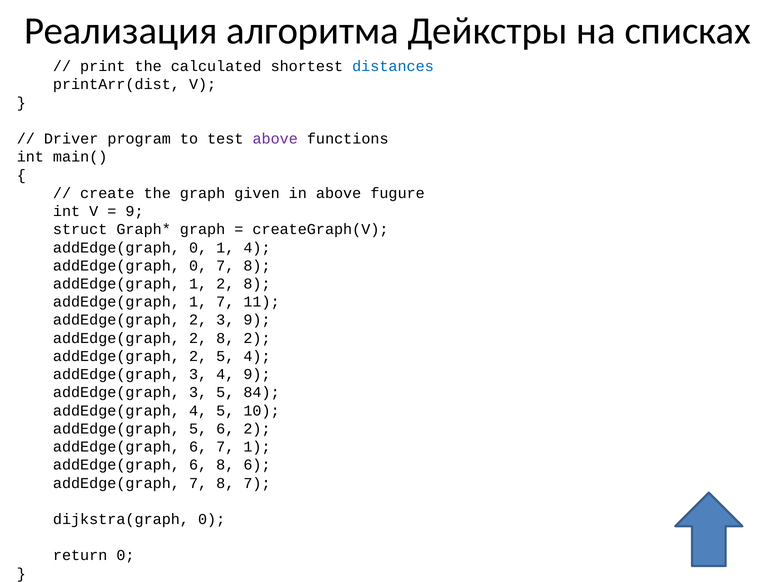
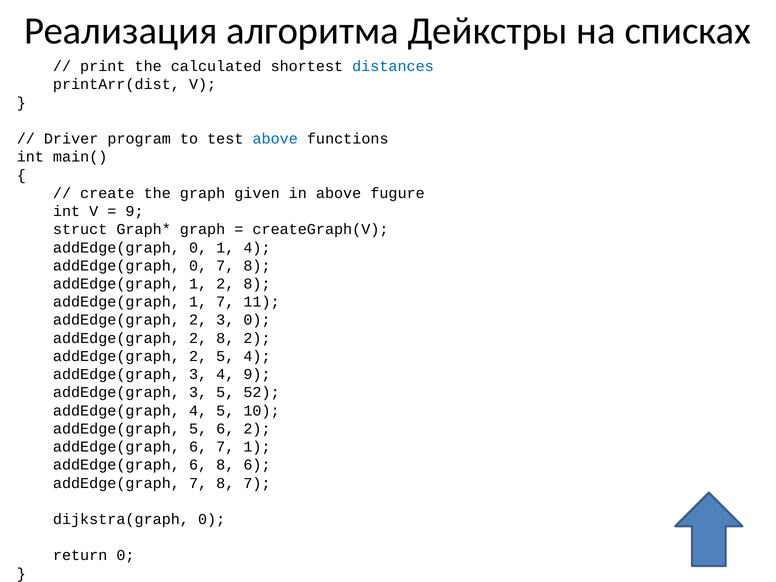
above colour: purple -> blue (275, 139)
3 9: 9 -> 0 (257, 320)
84: 84 -> 52 (262, 392)
